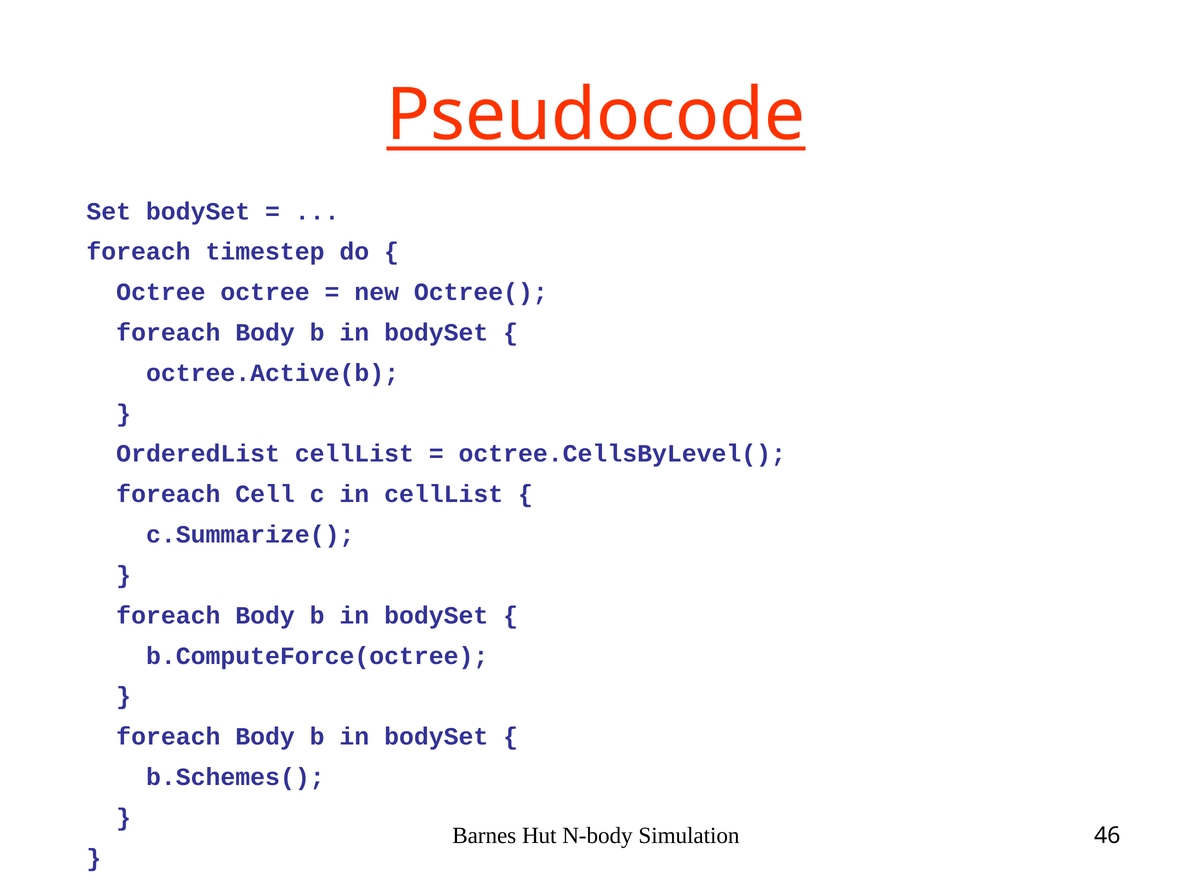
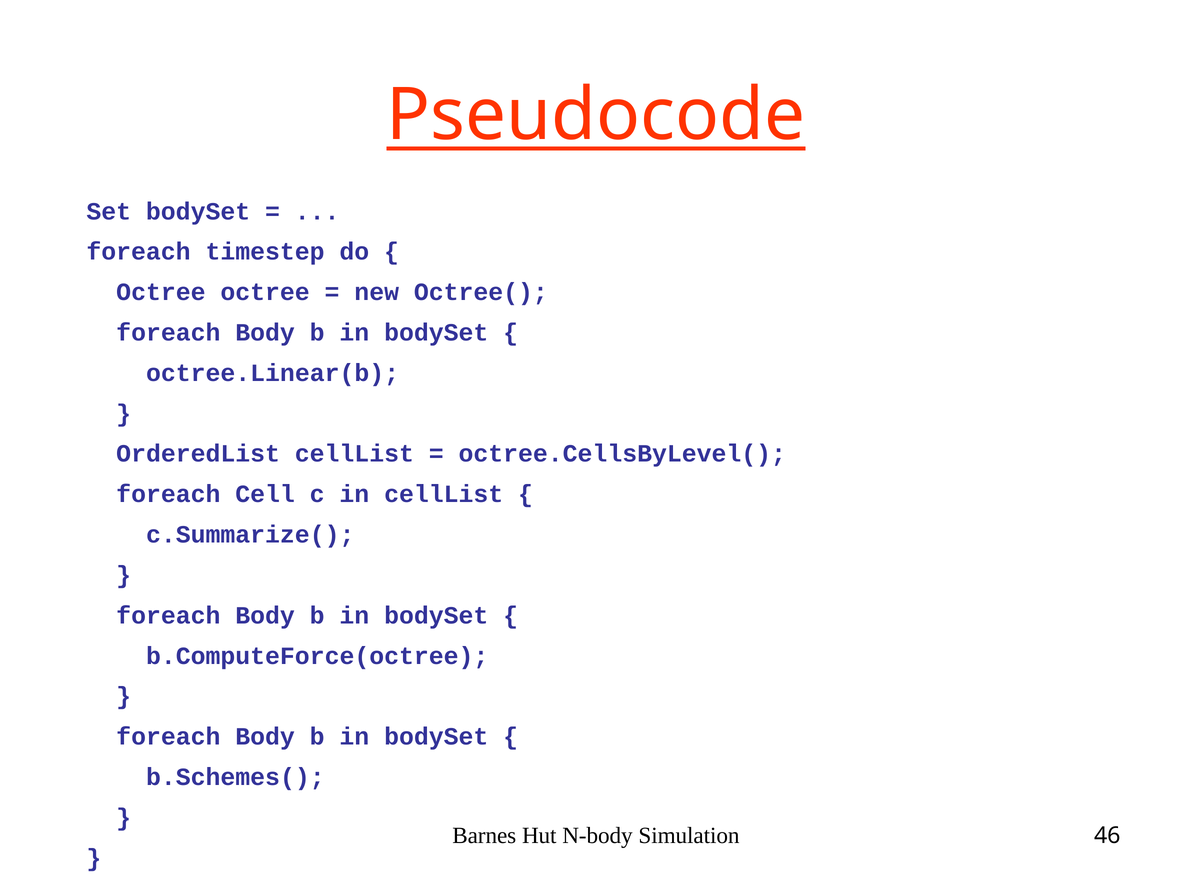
octree.Active(b: octree.Active(b -> octree.Linear(b (273, 373)
